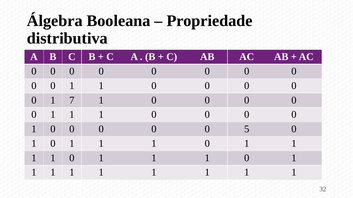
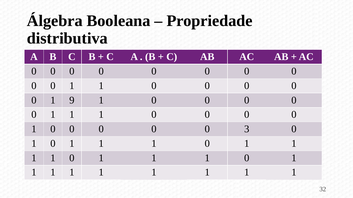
7: 7 -> 9 (72, 100)
5: 5 -> 3 (247, 129)
